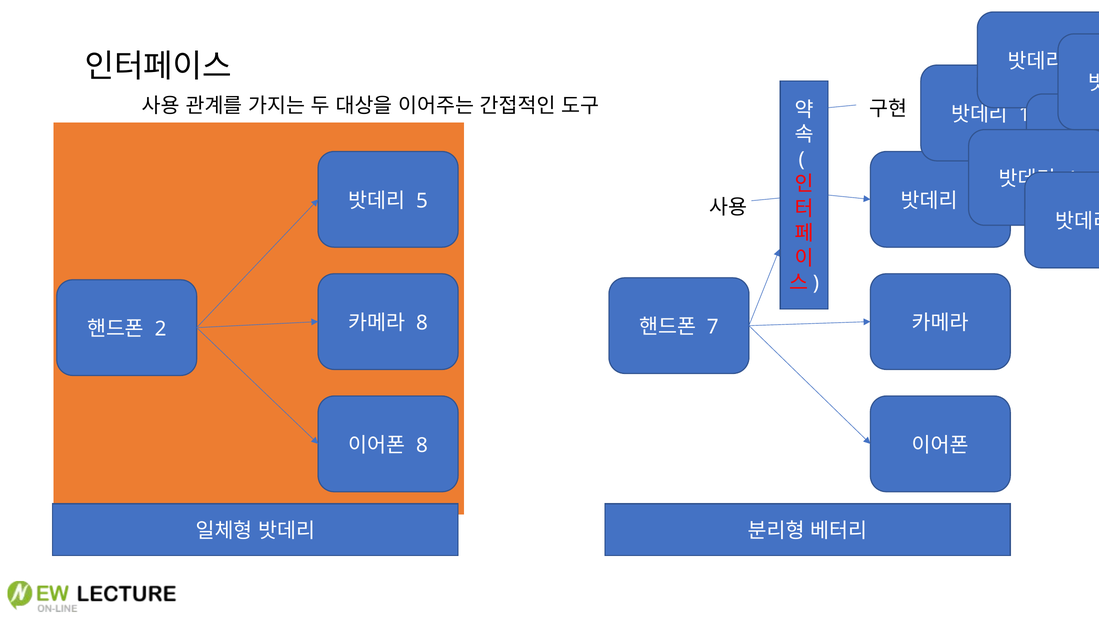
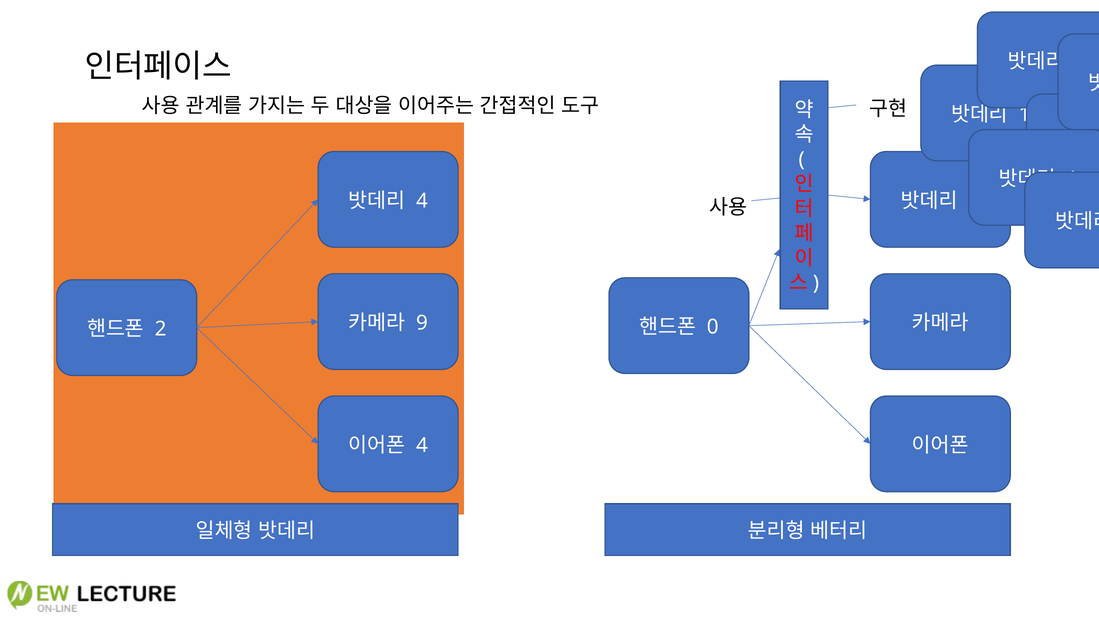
5: 5 -> 4 (422, 201)
8: 8 -> 9 (422, 323)
7: 7 -> 0 (713, 327)
8: 8 -> 4 (422, 445)
